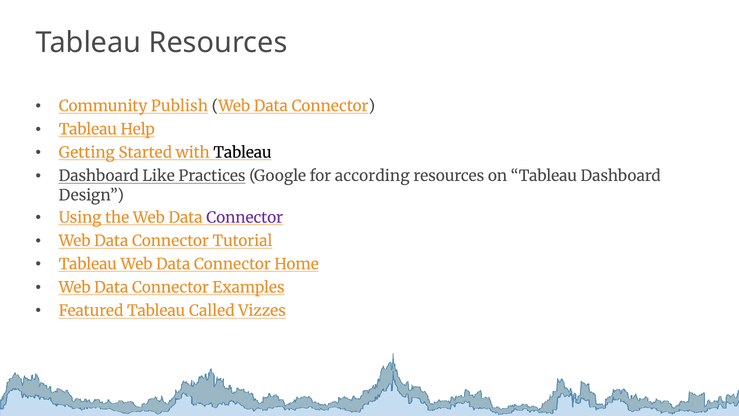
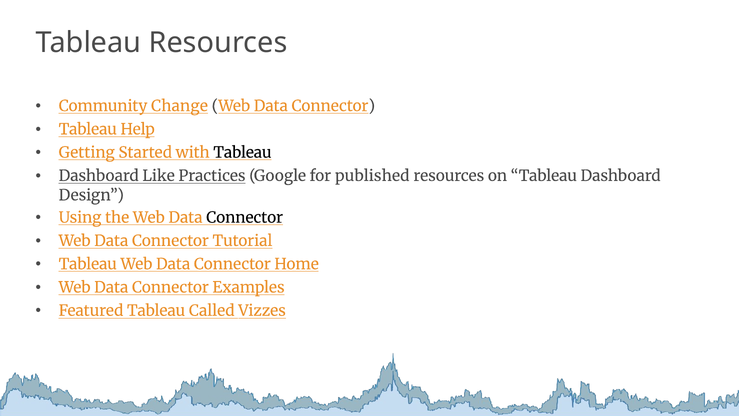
Publish: Publish -> Change (179, 106)
according: according -> published (372, 176)
Connector colour: purple -> black (245, 217)
